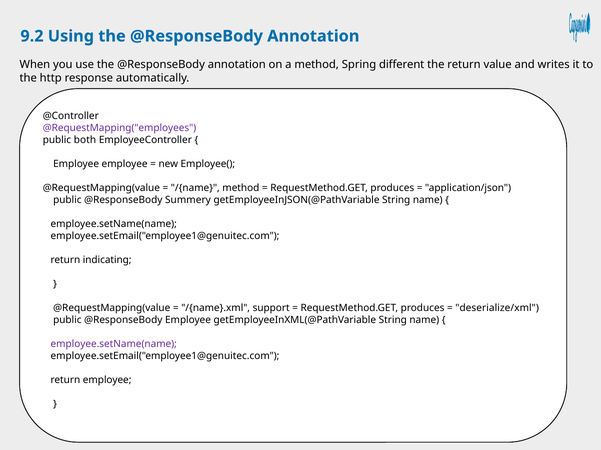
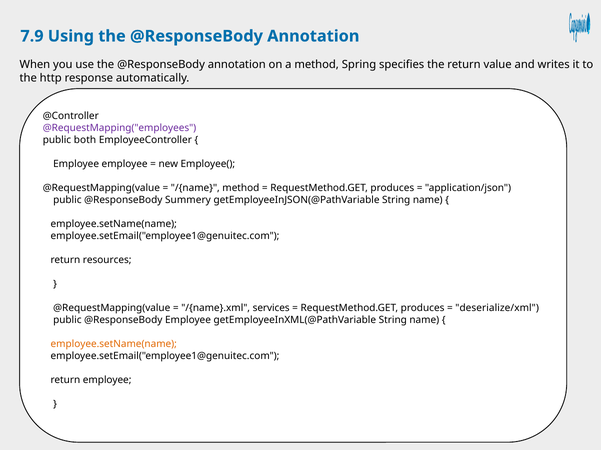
9.2: 9.2 -> 7.9 (32, 36)
different: different -> specifies (402, 65)
indicating: indicating -> resources (107, 261)
support: support -> services (271, 309)
employee.setName(name colour: purple -> orange (114, 345)
